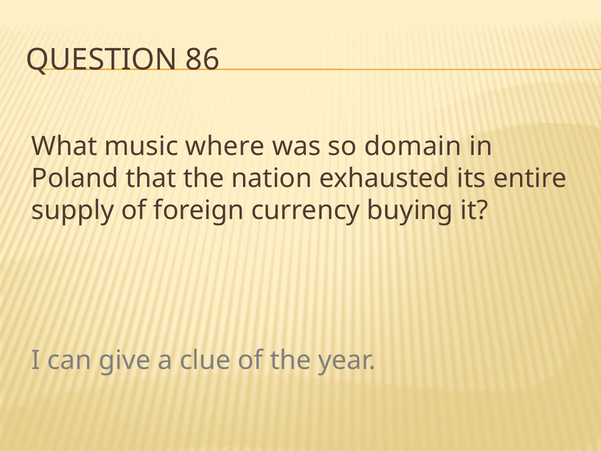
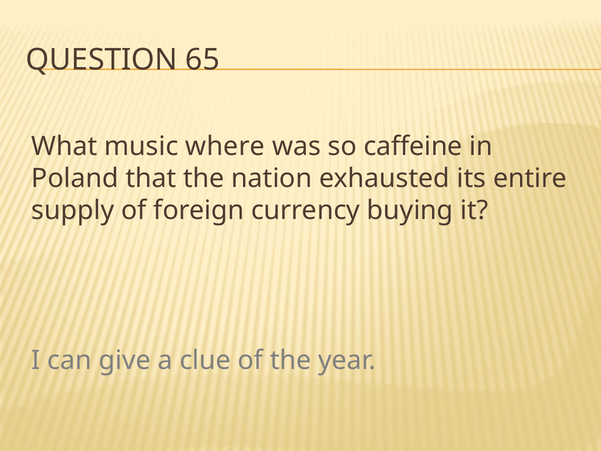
86: 86 -> 65 (203, 60)
domain: domain -> caffeine (413, 146)
